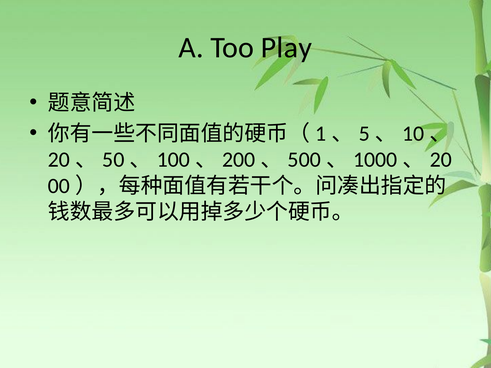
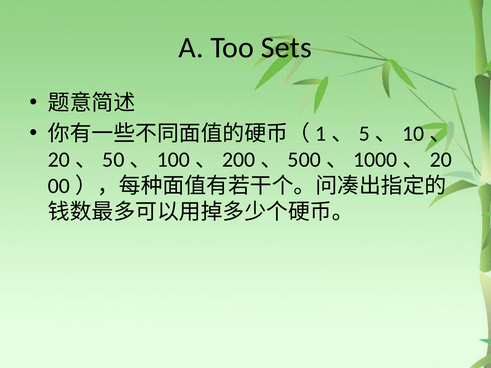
Play: Play -> Sets (286, 48)
